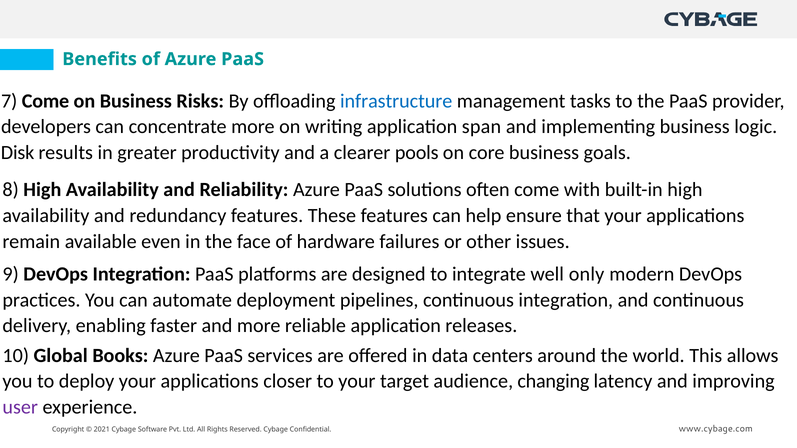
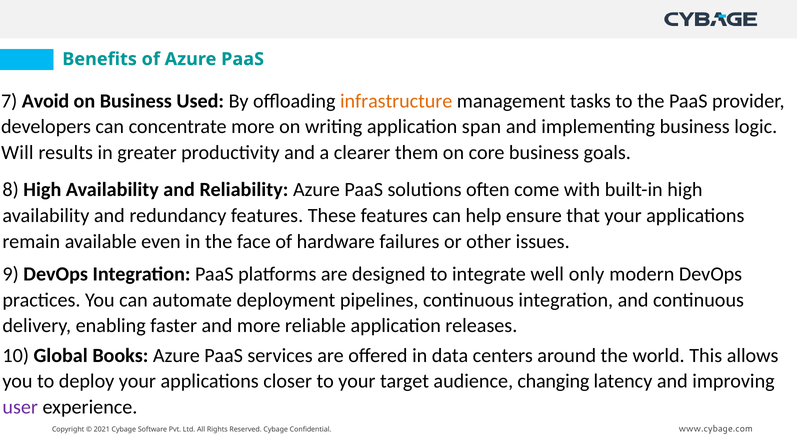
7 Come: Come -> Avoid (46, 101)
Risks: Risks -> Used (200, 101)
infrastructure colour: blue -> orange (396, 101)
Disk: Disk -> Will (17, 153)
pools: pools -> them (417, 153)
